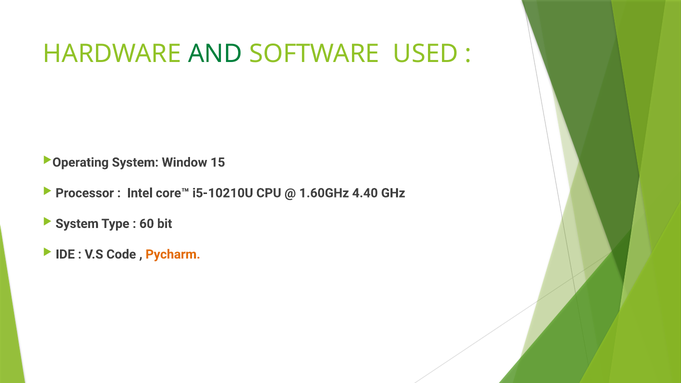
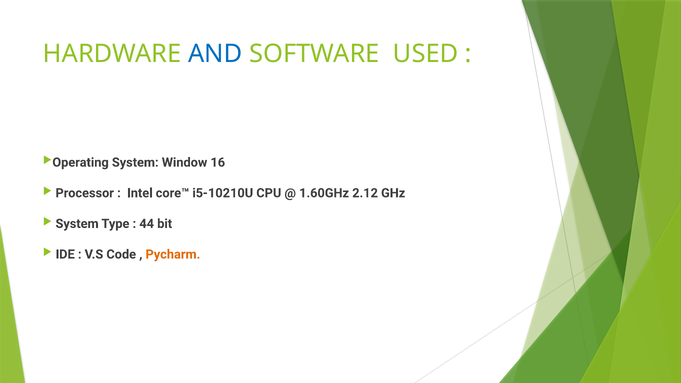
AND colour: green -> blue (215, 54)
15: 15 -> 16 (218, 162)
4.40: 4.40 -> 2.12 (365, 193)
60: 60 -> 44 (147, 224)
